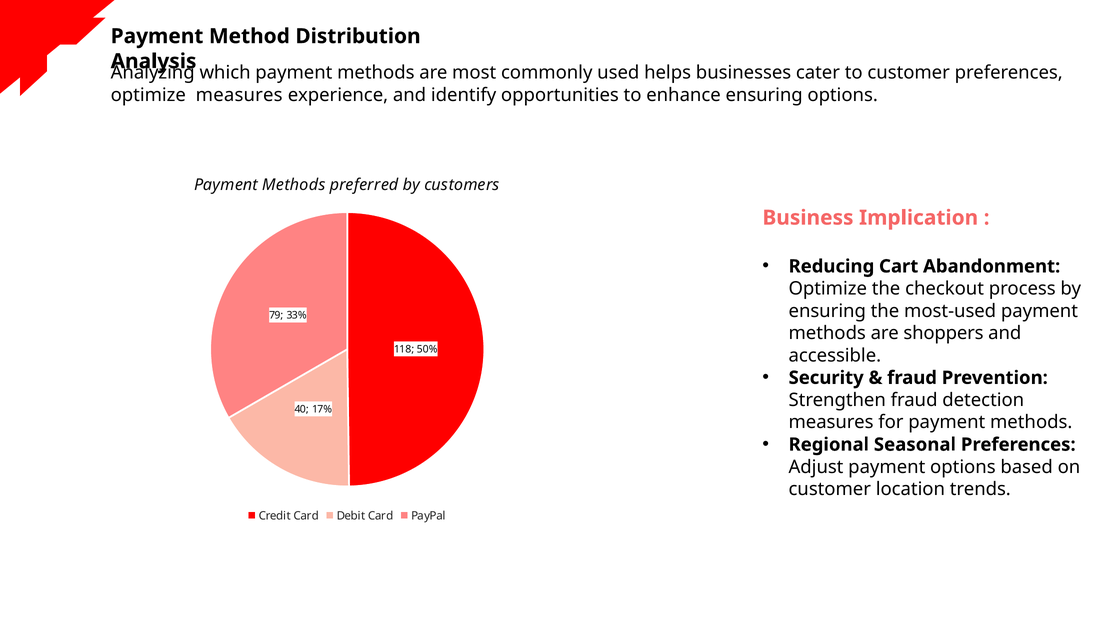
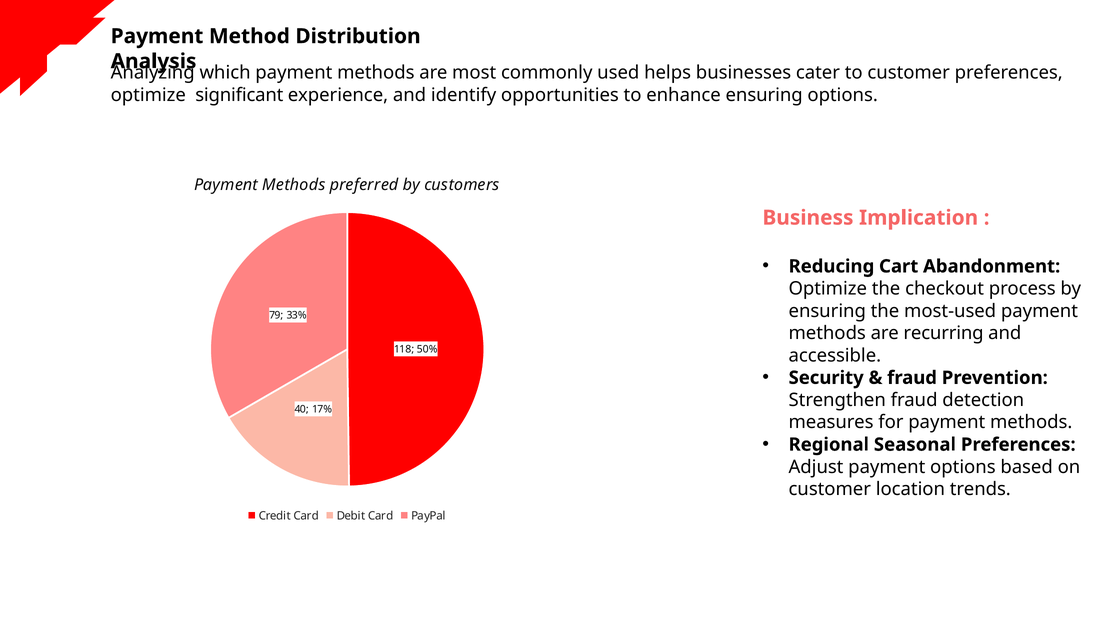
optimize measures: measures -> significant (239, 95)
shoppers: shoppers -> recurring (944, 333)
